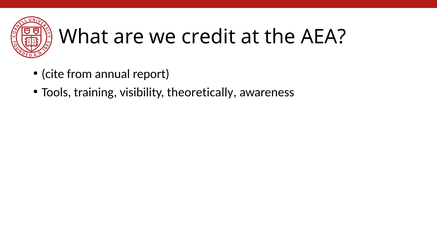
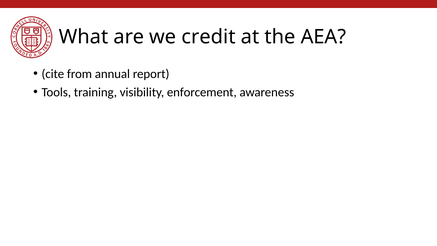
theoretically: theoretically -> enforcement (202, 92)
